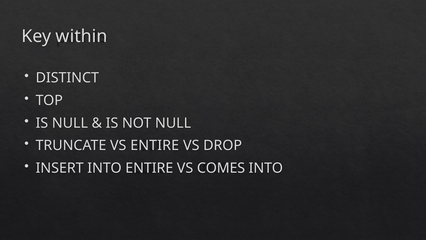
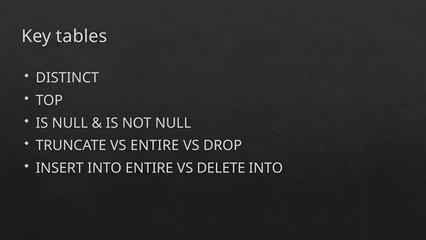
within: within -> tables (82, 36)
COMES: COMES -> DELETE (221, 168)
